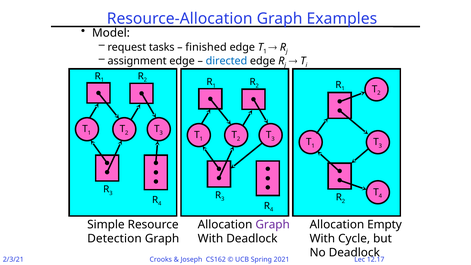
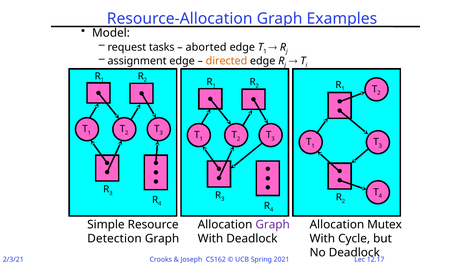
finished: finished -> aborted (206, 47)
directed colour: blue -> orange (227, 61)
Empty: Empty -> Mutex (385, 224)
